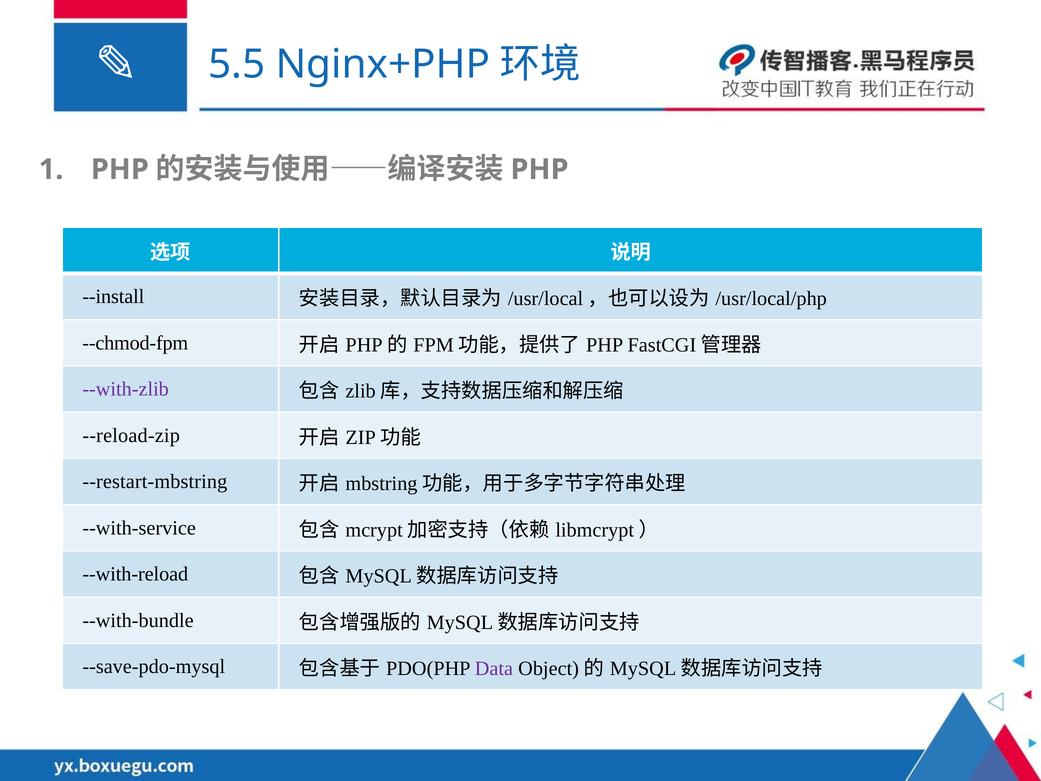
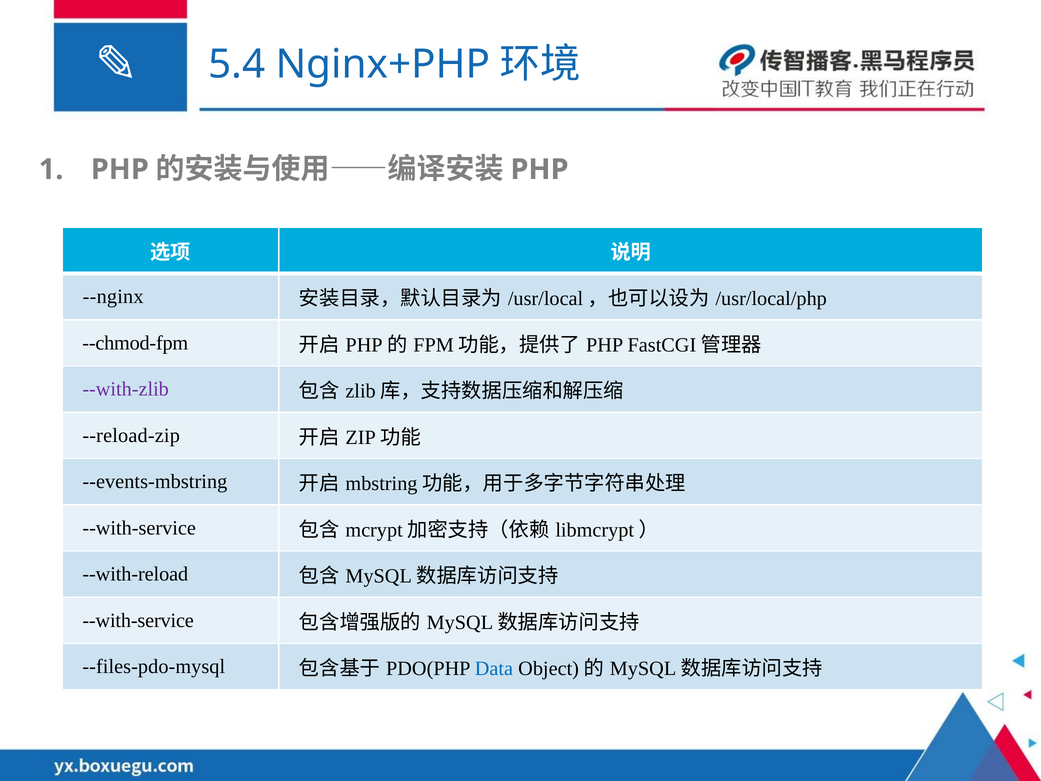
5.5: 5.5 -> 5.4 (237, 65)
--install: --install -> --nginx (113, 297)
--restart-mbstring: --restart-mbstring -> --events-mbstring (155, 482)
--with-bundle: --with-bundle -> --with-service (138, 620)
--save-pdo-mysql: --save-pdo-mysql -> --files-pdo-mysql (154, 666)
Data colour: purple -> blue (494, 668)
